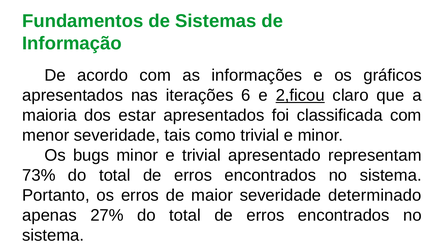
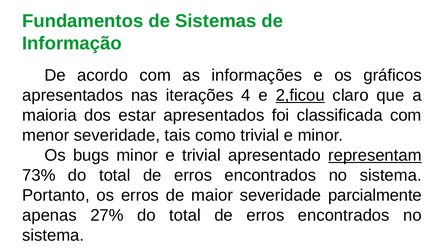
6: 6 -> 4 (246, 95)
representam underline: none -> present (375, 155)
determinado: determinado -> parcialmente (375, 195)
